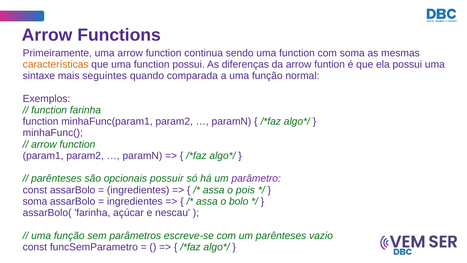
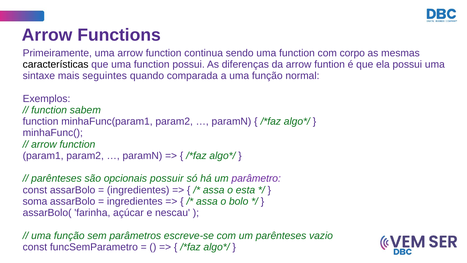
com soma: soma -> corpo (352, 53)
características colour: orange -> black (56, 64)
function farinha: farinha -> sabem (85, 110)
pois: pois -> esta (245, 190)
